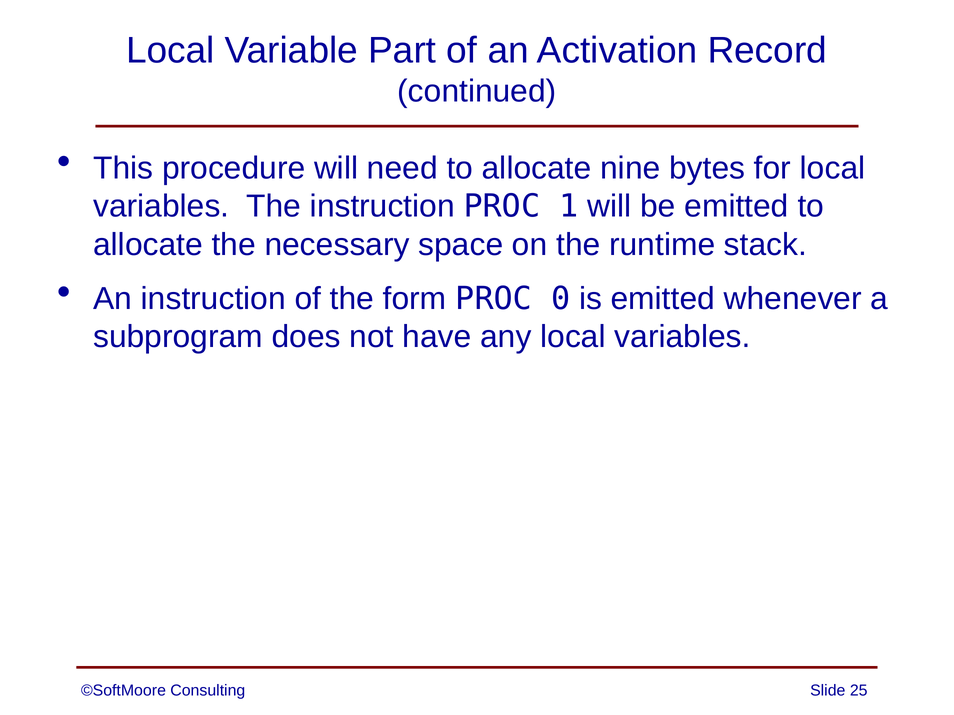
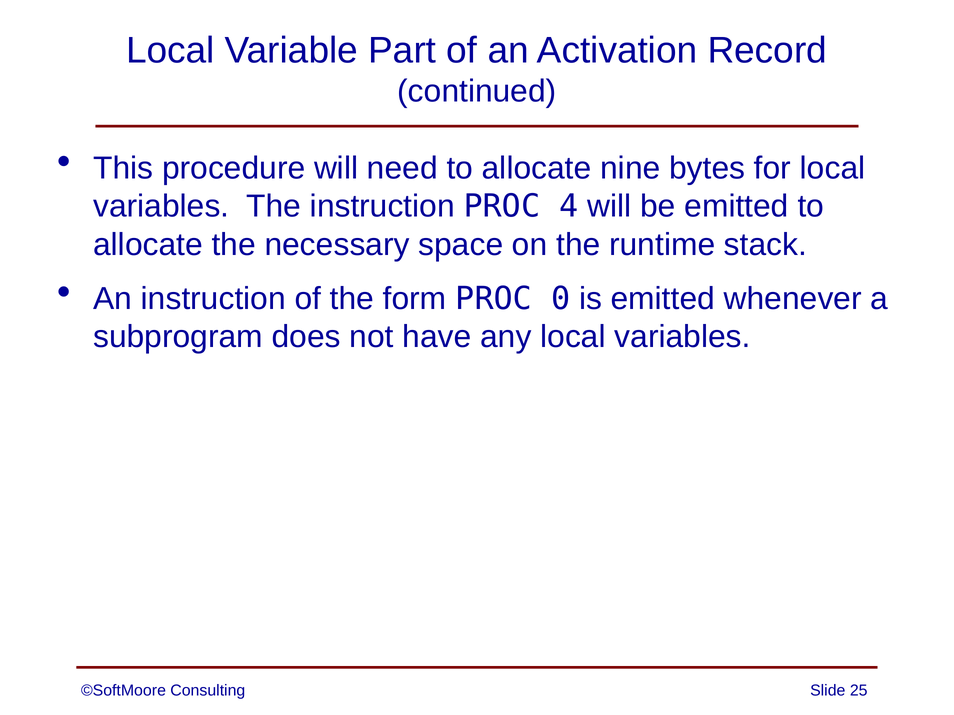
1: 1 -> 4 (569, 207)
